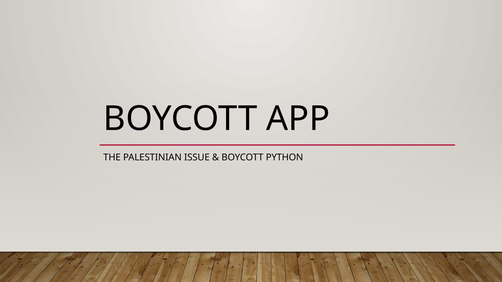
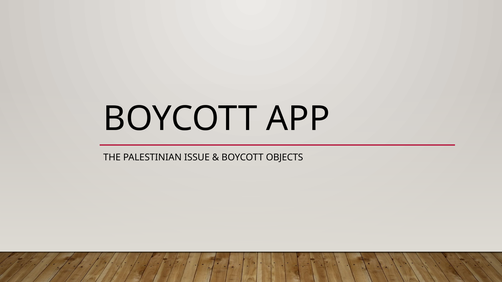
PYTHON: PYTHON -> OBJECTS (285, 158)
